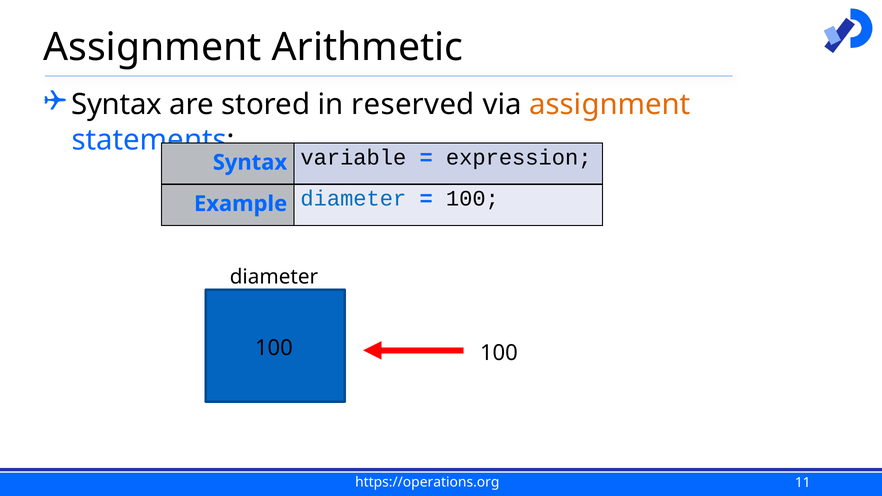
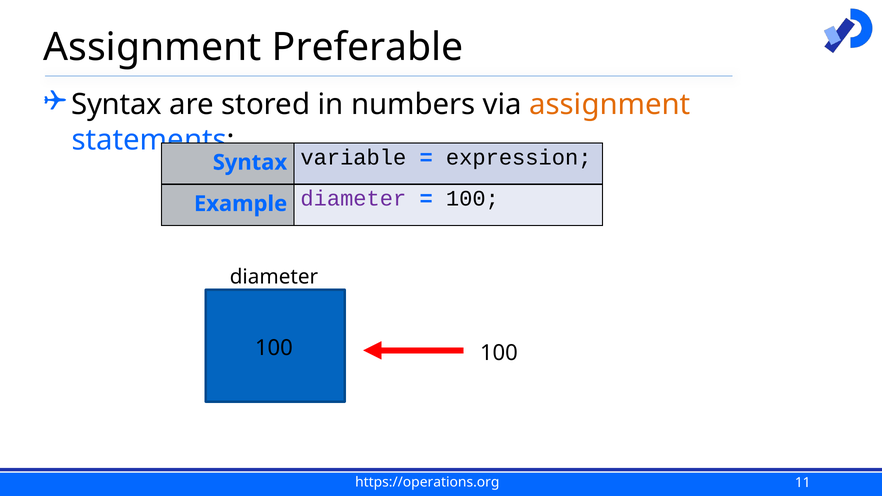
Arithmetic: Arithmetic -> Preferable (368, 47)
reserved: reserved -> numbers (413, 105)
diameter colour: blue -> purple (353, 199)
